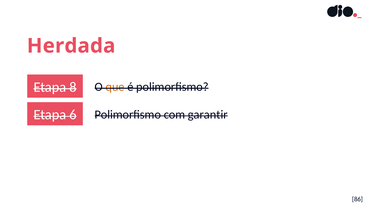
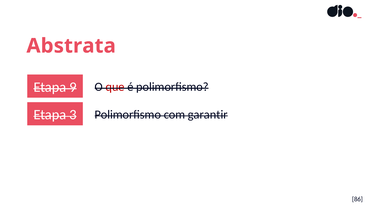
Herdada: Herdada -> Abstrata (71, 46)
8: 8 -> 9 (73, 87)
que colour: orange -> red (115, 87)
6: 6 -> 3 (73, 115)
